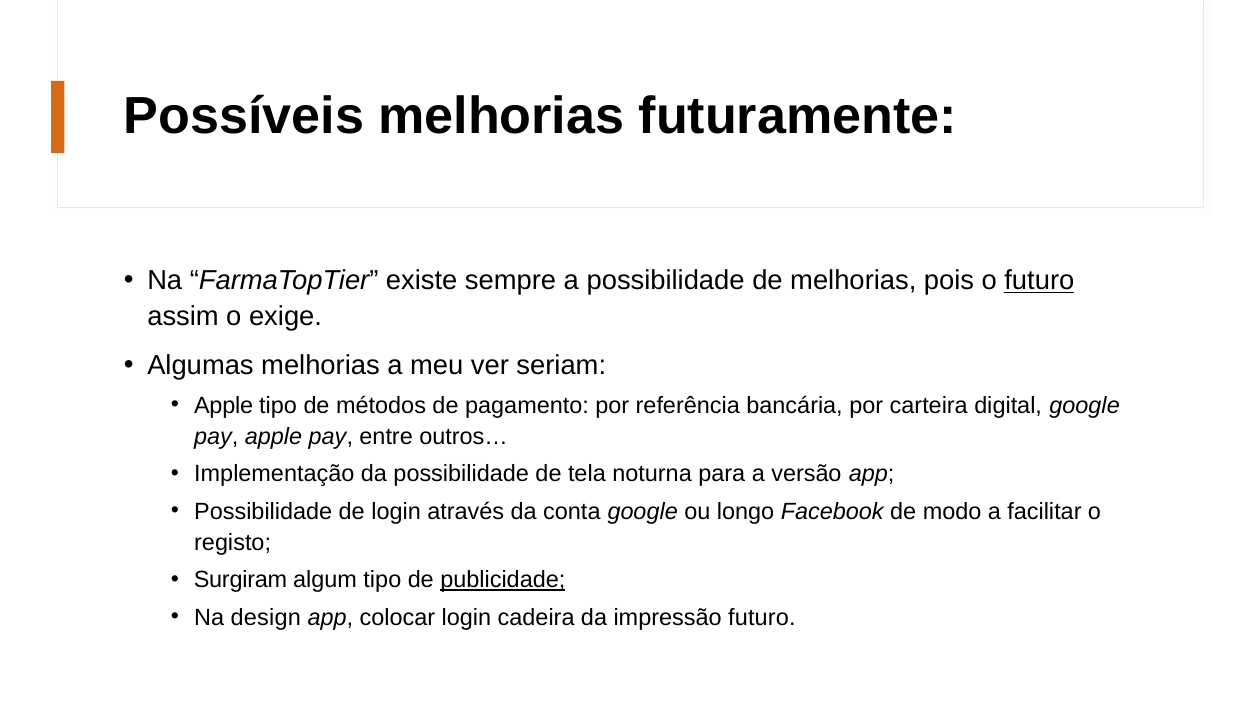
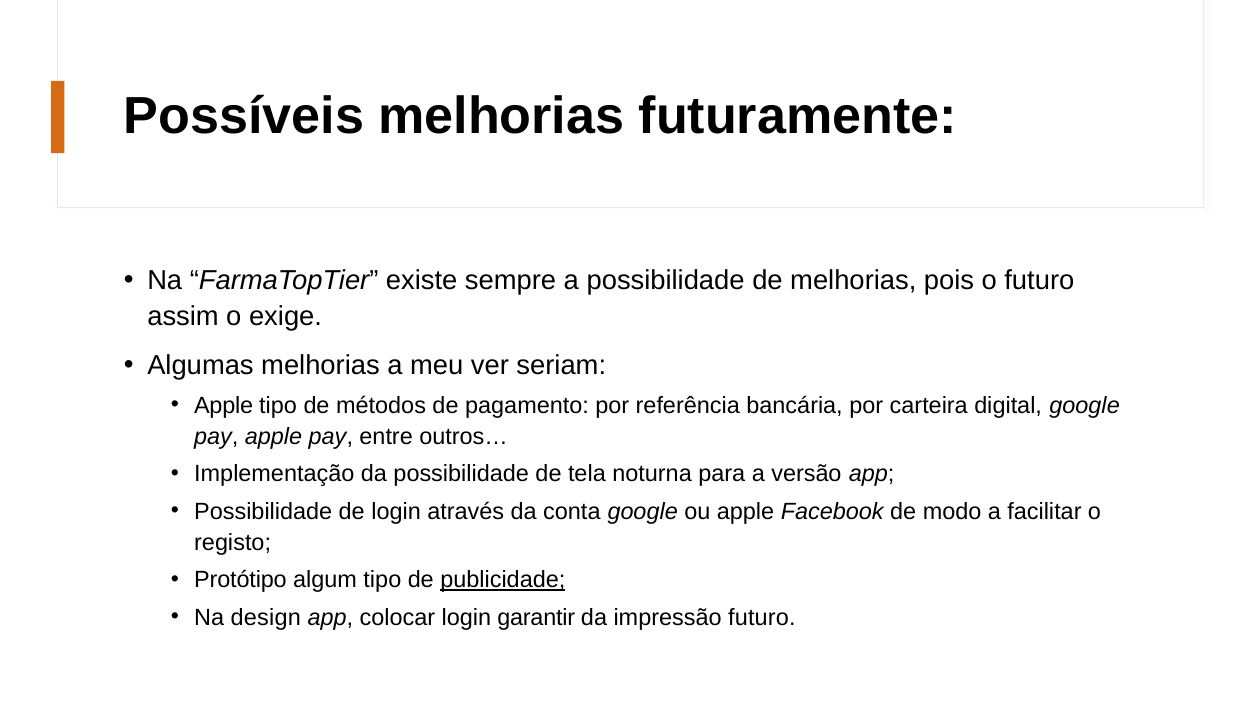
futuro underline: present -> none (1039, 281)
ou longo: longo -> apple (746, 511)
Surgiram: Surgiram -> Protótipo (240, 580)
cadeira: cadeira -> garantir (536, 617)
